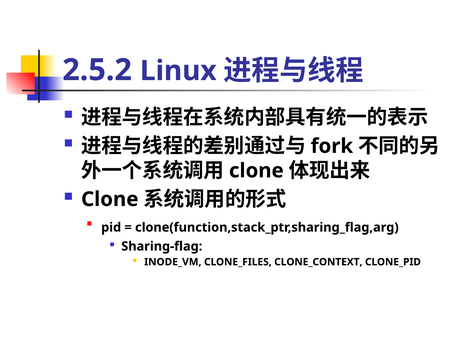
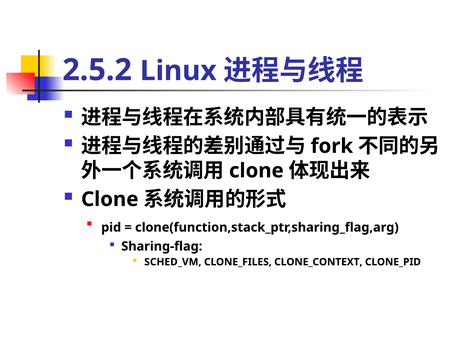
INODE_VM: INODE_VM -> SCHED_VM (173, 261)
